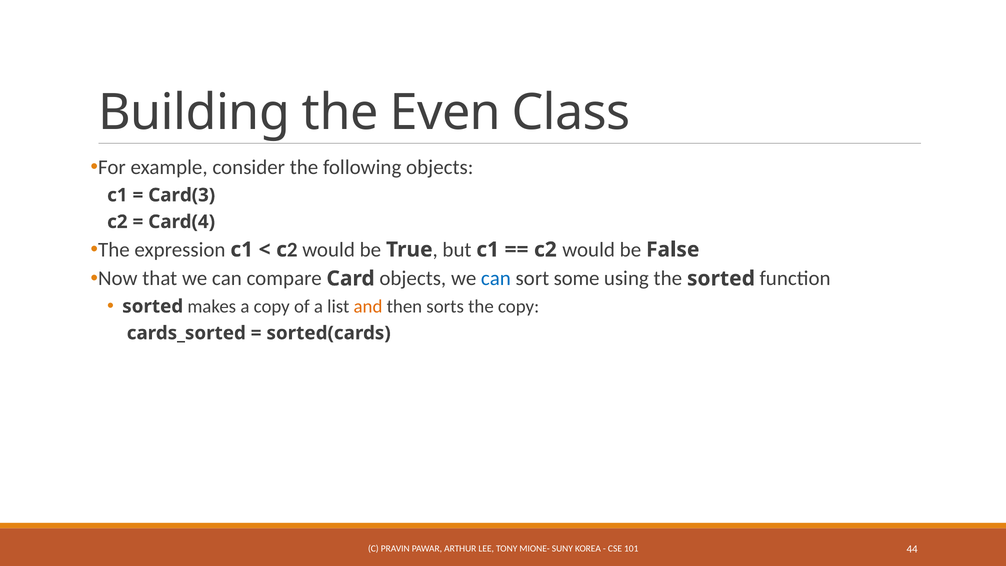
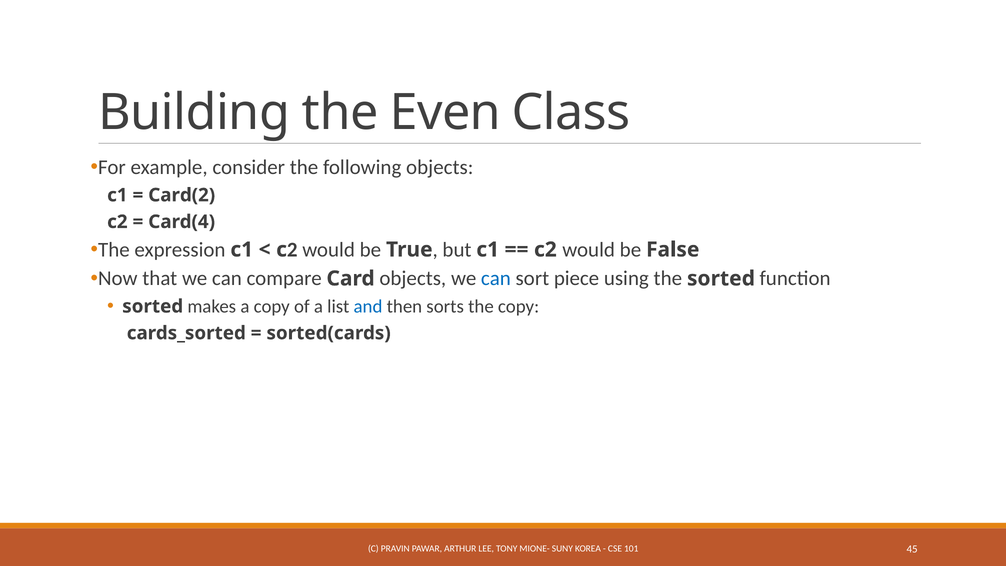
Card(3: Card(3 -> Card(2 (182, 195)
some: some -> piece (577, 278)
and colour: orange -> blue (368, 306)
44: 44 -> 45 (912, 549)
